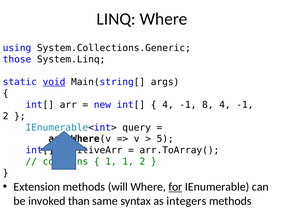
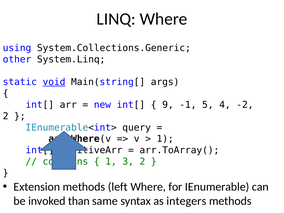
those: those -> other (17, 59)
4: 4 -> 9 (168, 105)
8: 8 -> 5 (208, 105)
-1: -1 -> -2 (245, 105)
5: 5 -> 1 (165, 139)
1 1: 1 -> 3 (128, 162)
will: will -> left (118, 187)
for underline: present -> none (175, 187)
